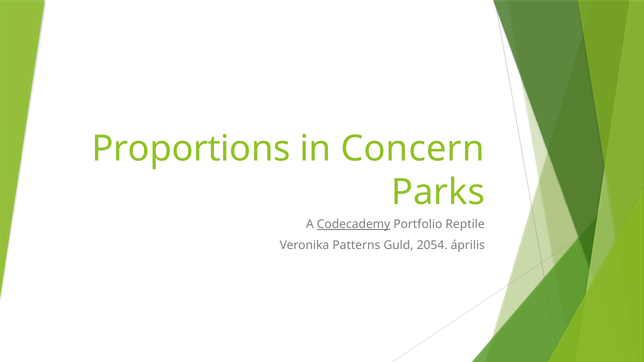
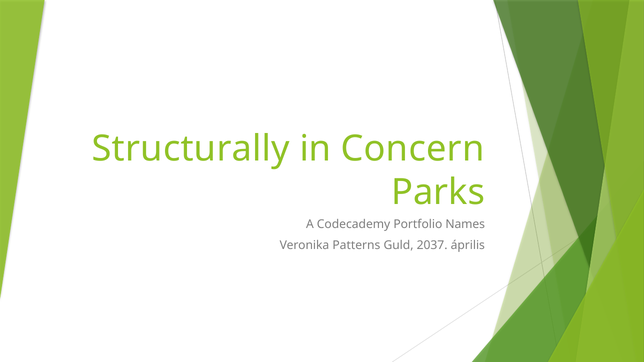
Proportions: Proportions -> Structurally (191, 149)
Codecademy underline: present -> none (354, 224)
Reptile: Reptile -> Names (465, 224)
2054: 2054 -> 2037 (432, 246)
